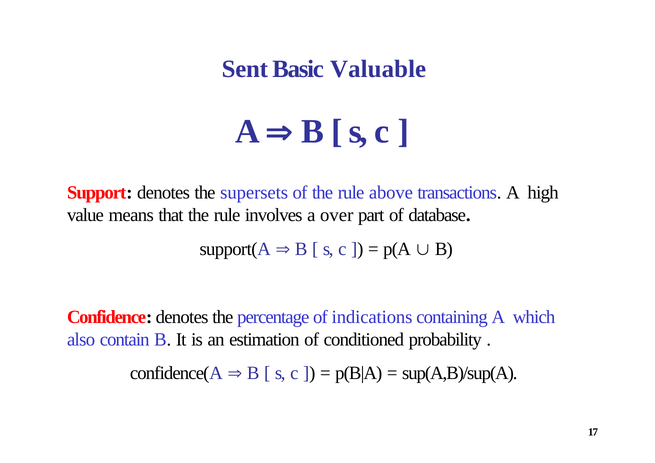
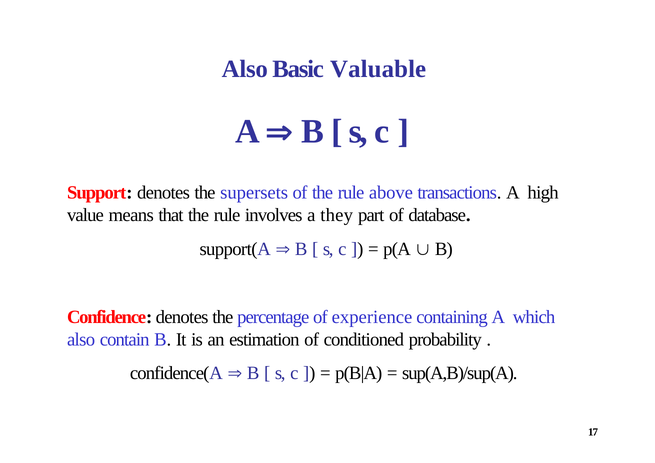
Sent: Sent -> Also (245, 69)
over: over -> they (337, 215)
indications: indications -> experience (372, 317)
